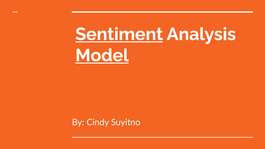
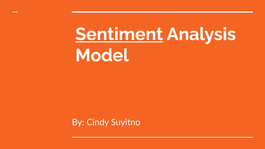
Model underline: present -> none (102, 55)
